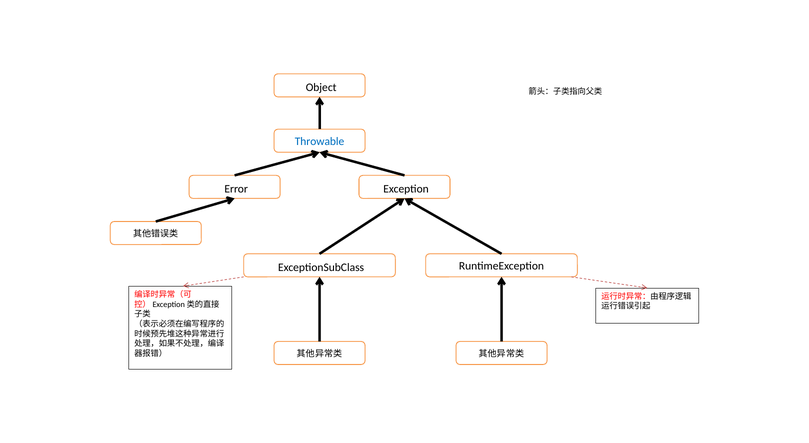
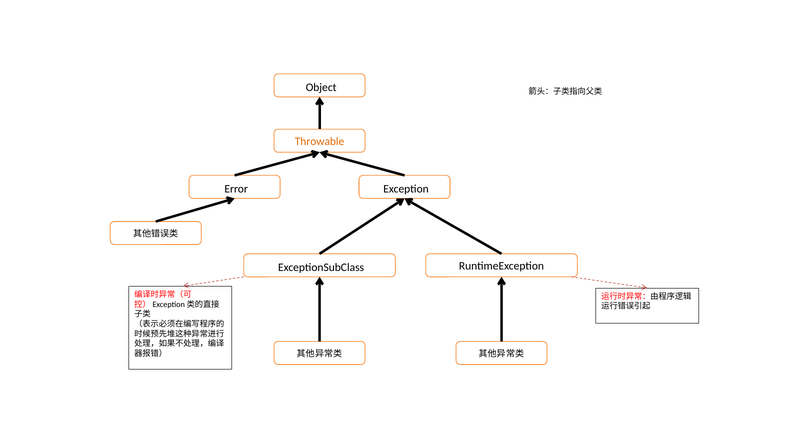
Throwable colour: blue -> orange (320, 141)
